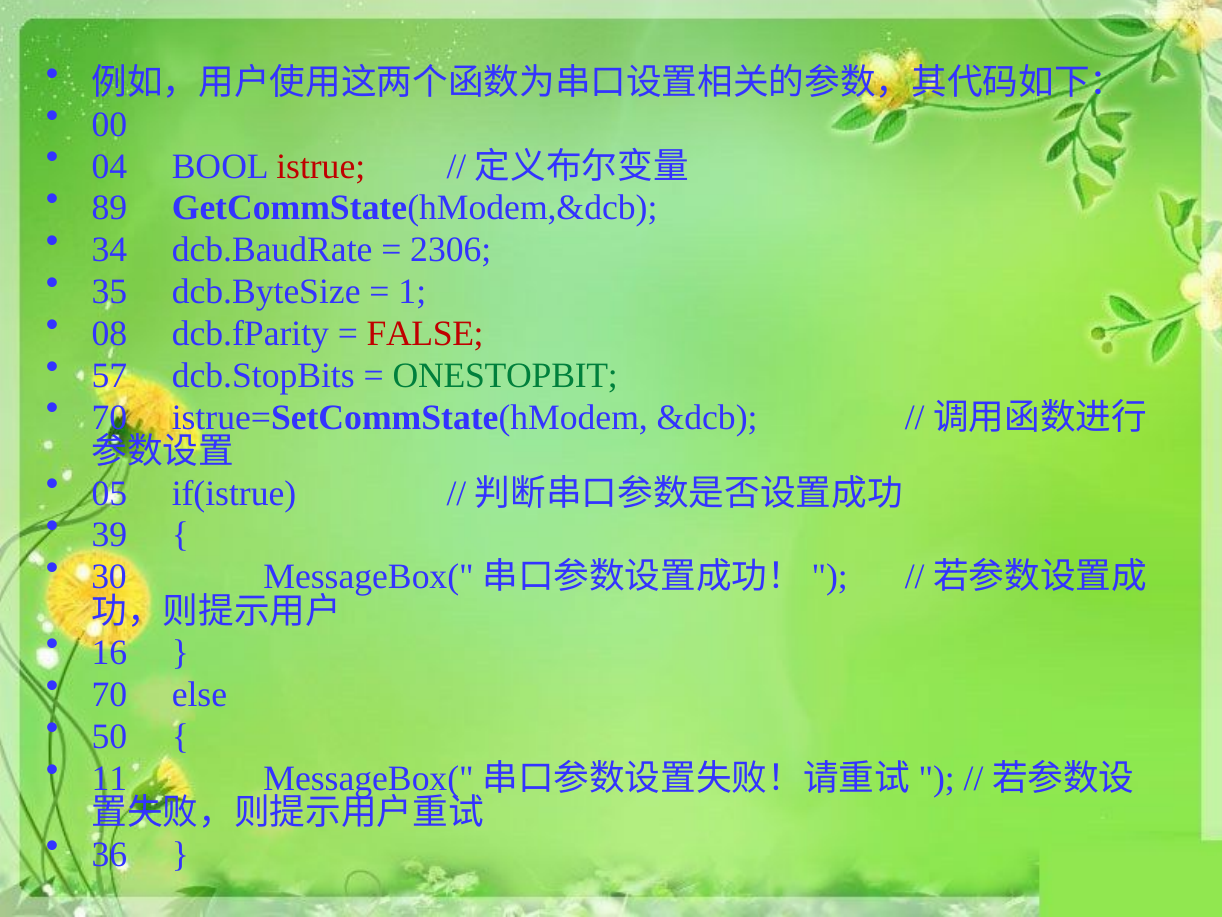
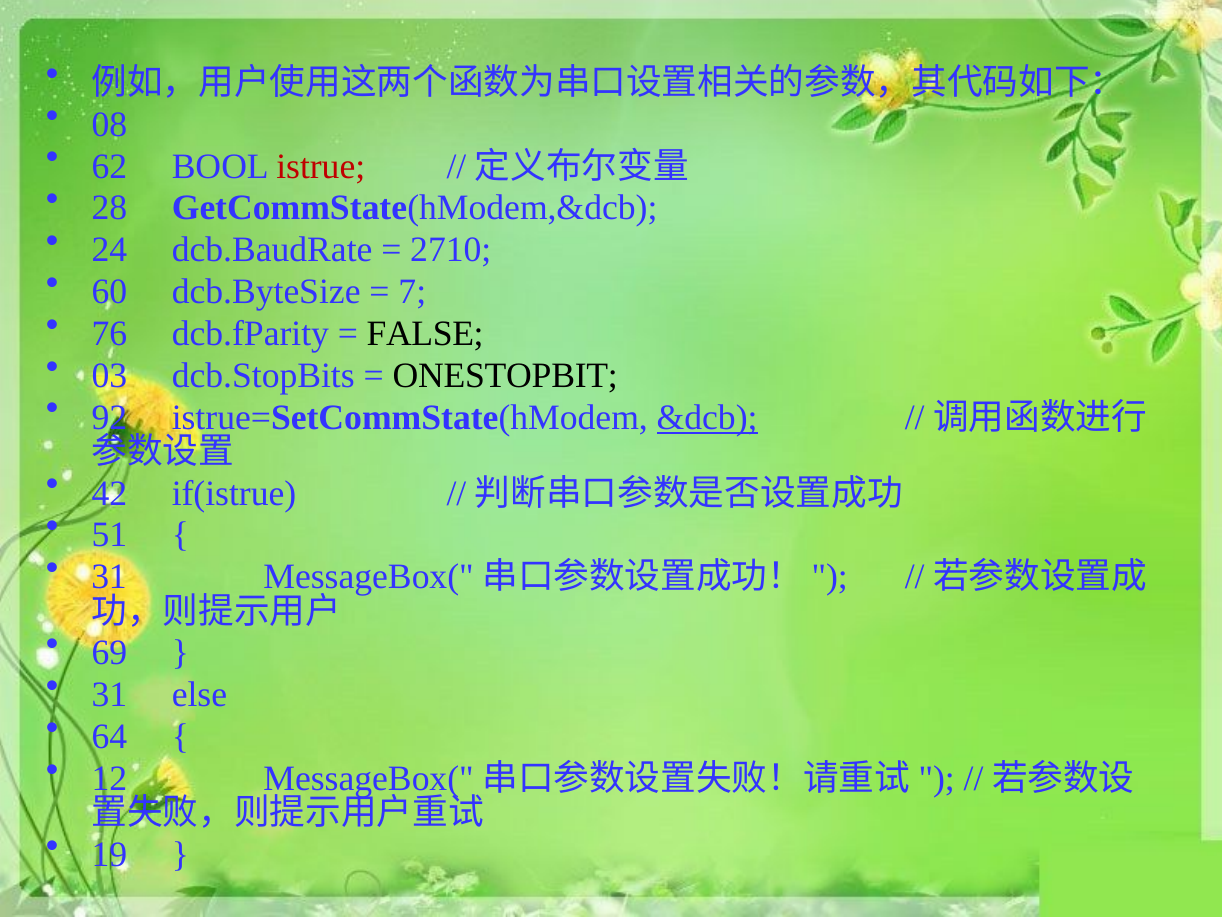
00: 00 -> 08 (109, 124)
04: 04 -> 62 (109, 166)
89: 89 -> 28 (109, 208)
34: 34 -> 24 (109, 250)
2306: 2306 -> 2710 (451, 250)
35: 35 -> 60 (109, 292)
1: 1 -> 7 (412, 292)
08: 08 -> 76 (109, 333)
FALSE colour: red -> black (425, 333)
57: 57 -> 03 (109, 375)
ONESTOPBIT colour: green -> black (505, 375)
70: 70 -> 92 (109, 417)
&dcb underline: none -> present (707, 417)
05: 05 -> 42 (109, 493)
39: 39 -> 51 (109, 535)
30: 30 -> 31 (109, 577)
16: 16 -> 69 (109, 653)
70: 70 -> 31 (109, 695)
50: 50 -> 64 (109, 736)
11: 11 -> 12 (109, 778)
36: 36 -> 19 (109, 854)
